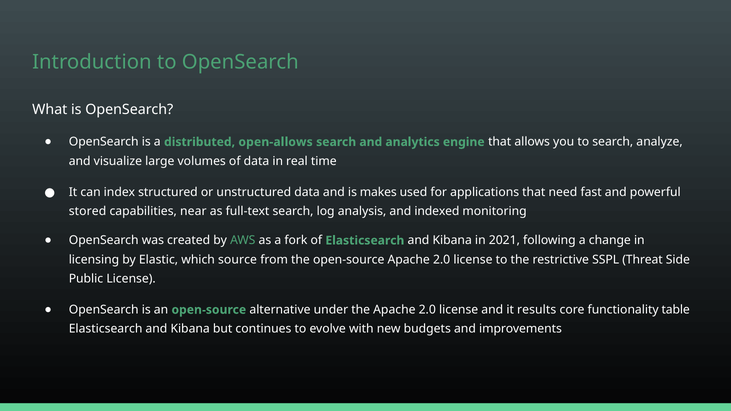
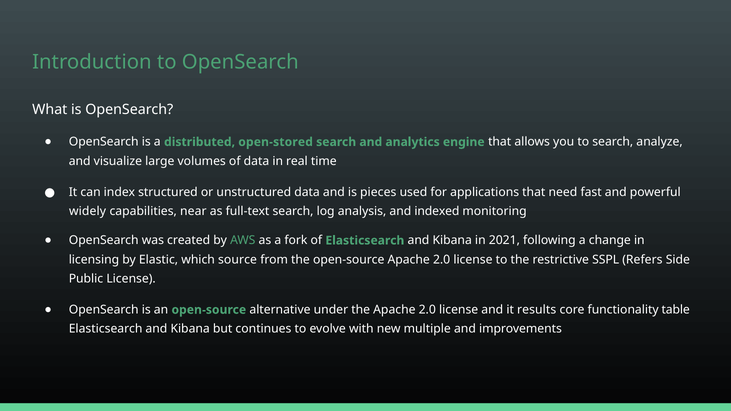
open-allows: open-allows -> open-stored (276, 142)
makes: makes -> pieces (378, 192)
stored: stored -> widely (88, 211)
Threat: Threat -> Refers (642, 260)
budgets: budgets -> multiple (427, 329)
